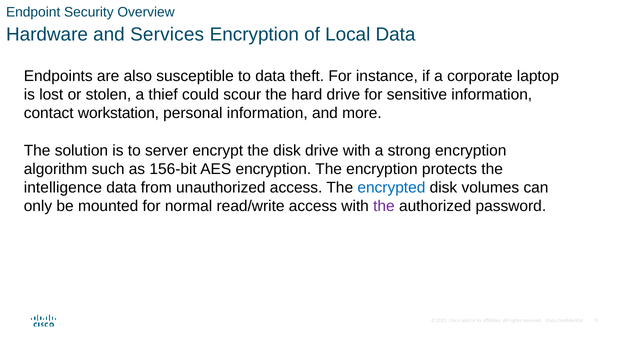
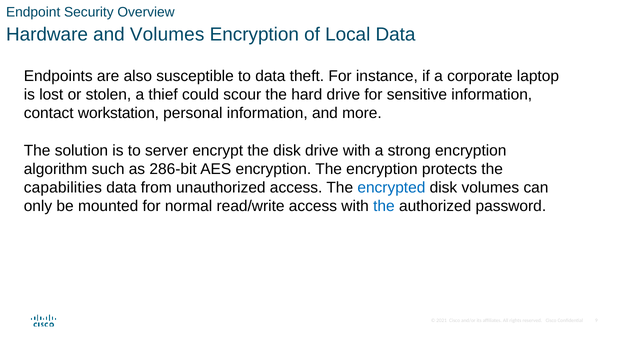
and Services: Services -> Volumes (167, 34)
156-bit: 156-bit -> 286-bit (173, 169)
intelligence: intelligence -> capabilities (63, 188)
the colour: purple -> blue (384, 206)
